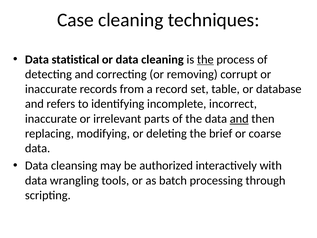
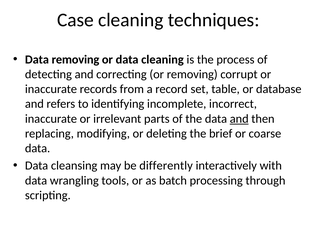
Data statistical: statistical -> removing (75, 59)
the underline: present -> none (205, 59)
authorized: authorized -> differently (166, 165)
